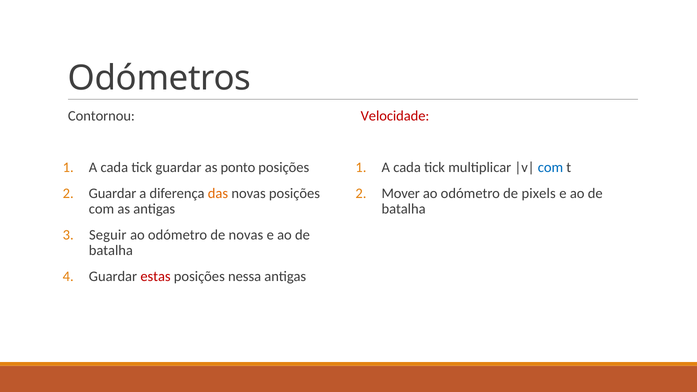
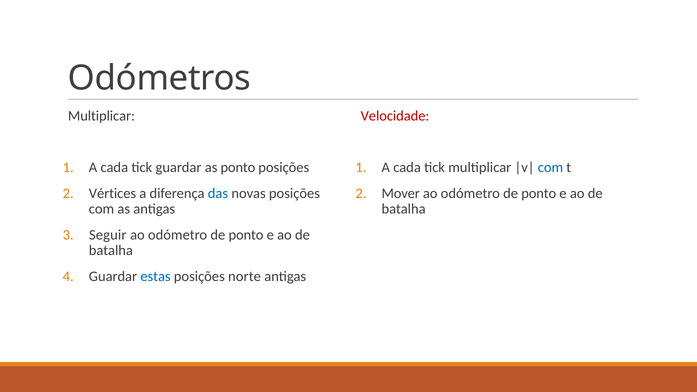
Contornou: Contornou -> Multiplicar (101, 116)
Guardar: Guardar -> Vértices (112, 193)
das colour: orange -> blue (218, 193)
pixels: pixels -> ponto (539, 193)
novas: novas -> ponto (246, 235)
estas colour: red -> blue (155, 276)
nessa: nessa -> norte (245, 276)
